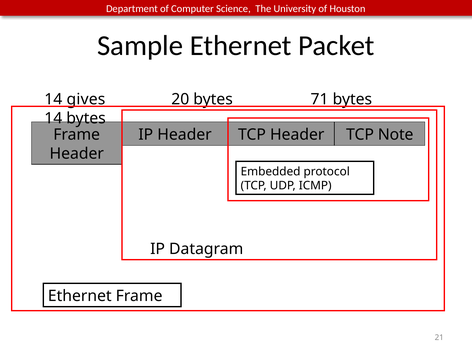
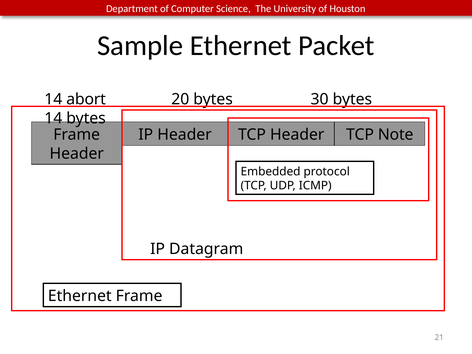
gives: gives -> abort (86, 99)
71: 71 -> 30 (320, 99)
